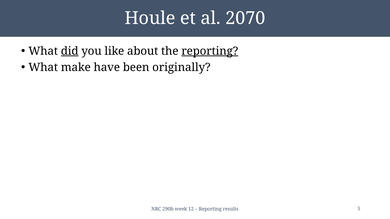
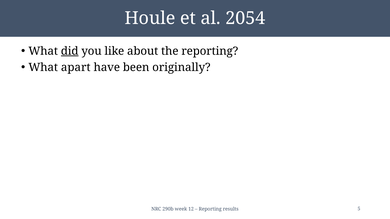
2070: 2070 -> 2054 (245, 18)
reporting underline: present -> none (210, 51)
make: make -> apart (76, 67)
